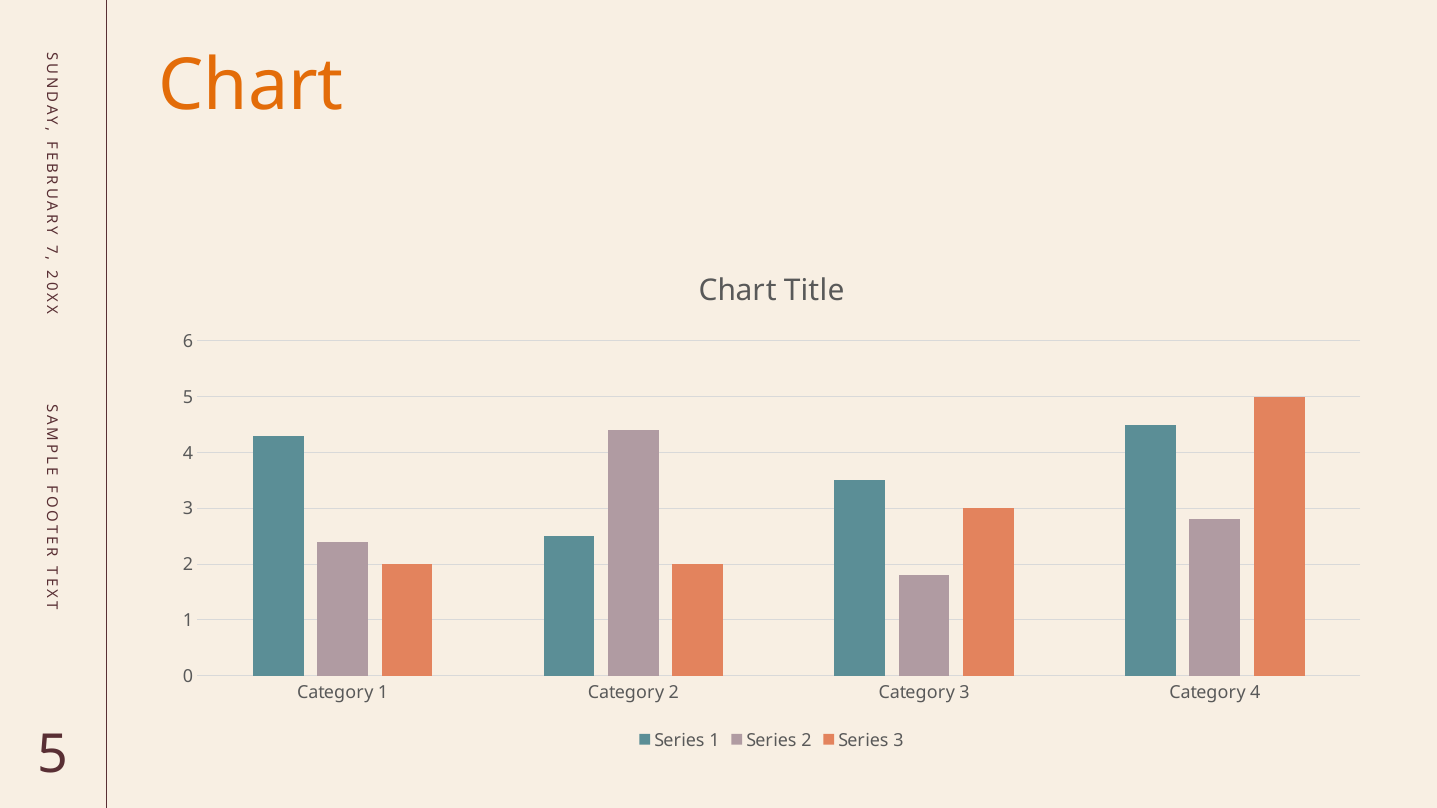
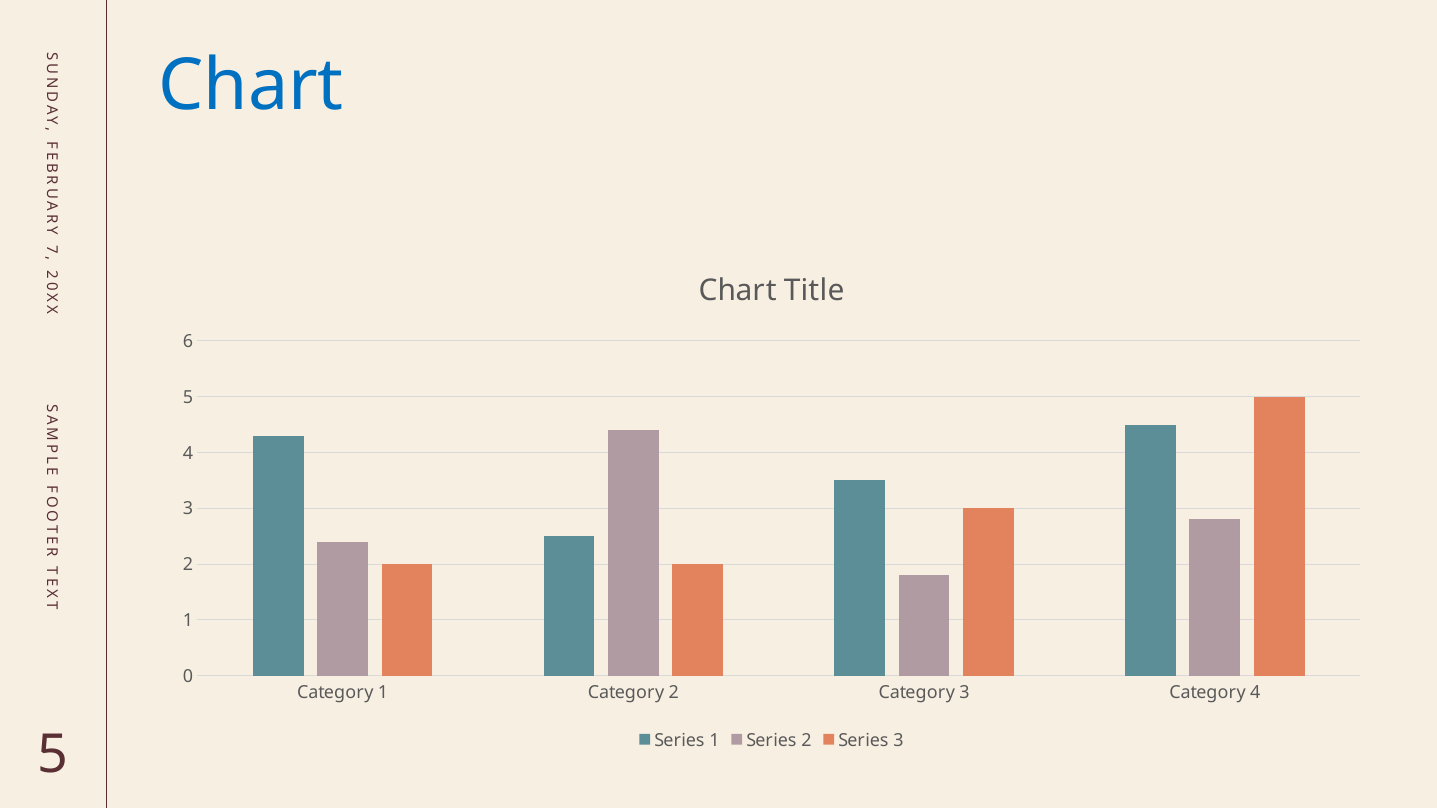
Chart colour: orange -> blue (251, 86)
